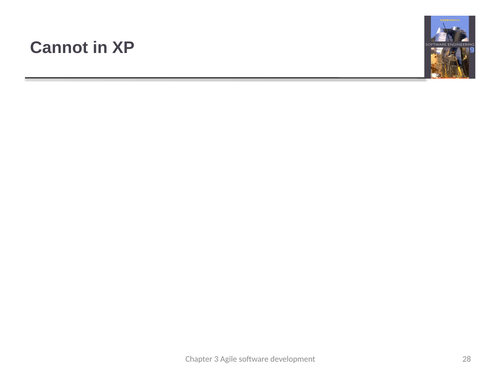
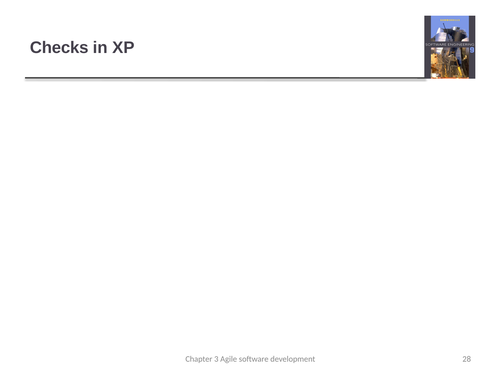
Cannot: Cannot -> Checks (59, 48)
